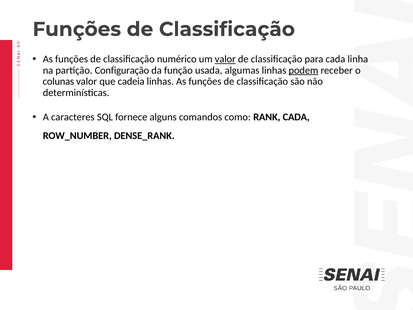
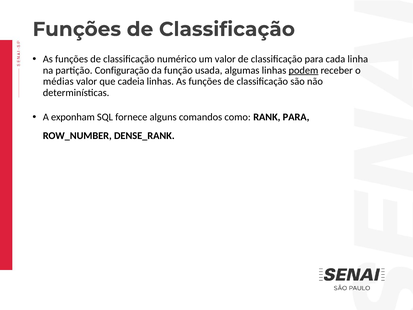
valor underline: present -> none (225, 59)
colunas: colunas -> médias (58, 81)
caracteres: caracteres -> exponham (73, 117)
RANK CADA: CADA -> PARA (296, 117)
